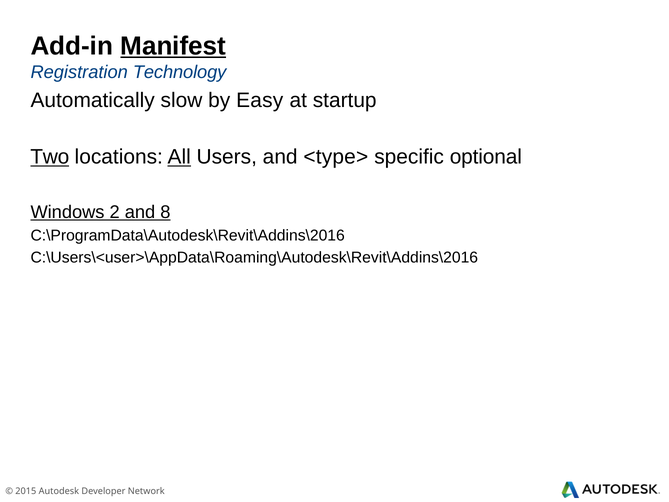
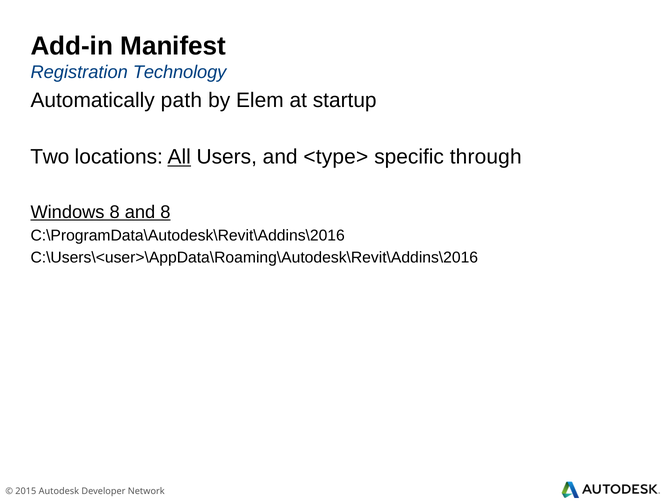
Manifest underline: present -> none (173, 46)
slow: slow -> path (181, 100)
Easy: Easy -> Elem (260, 100)
Two underline: present -> none (50, 157)
optional: optional -> through (486, 157)
Windows 2: 2 -> 8 (115, 212)
